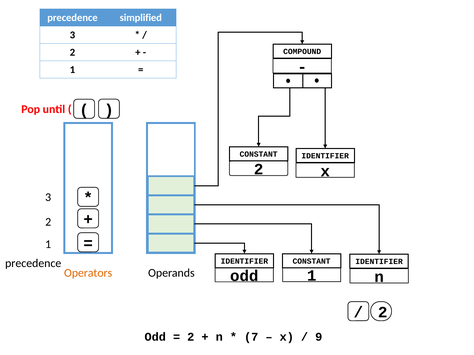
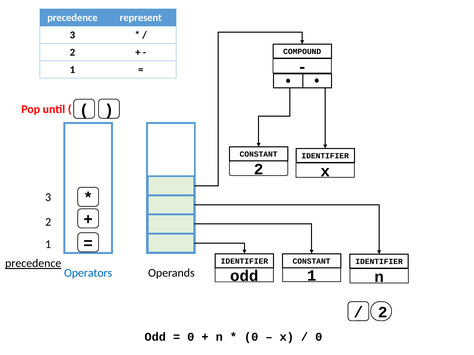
simplified: simplified -> represent (141, 18)
precedence underline: none -> present (33, 264)
Operators colour: orange -> blue (88, 273)
2: 2 -> 0 (191, 337)
7: 7 -> 0 (251, 337)
9: 9 -> 0 (319, 337)
